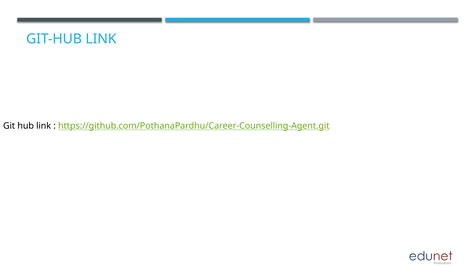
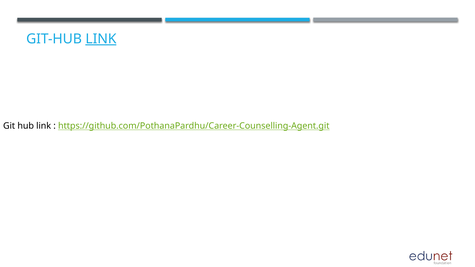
LINK underline: none -> present (101, 39)
